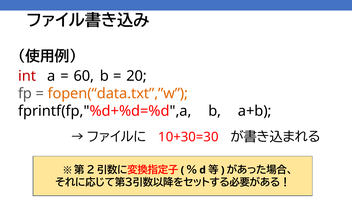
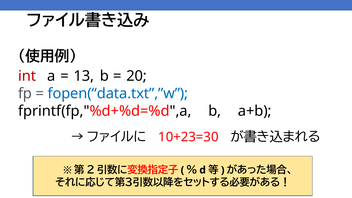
60: 60 -> 13 (84, 76)
fopen(“data.txt”,”w colour: orange -> blue (118, 94)
10+30=30: 10+30=30 -> 10+23=30 (188, 137)
